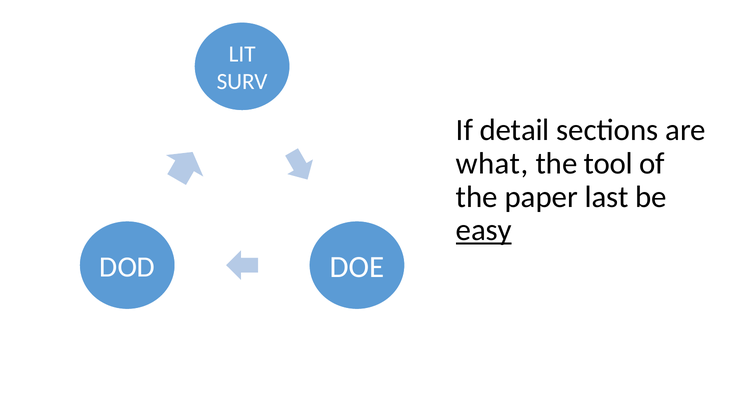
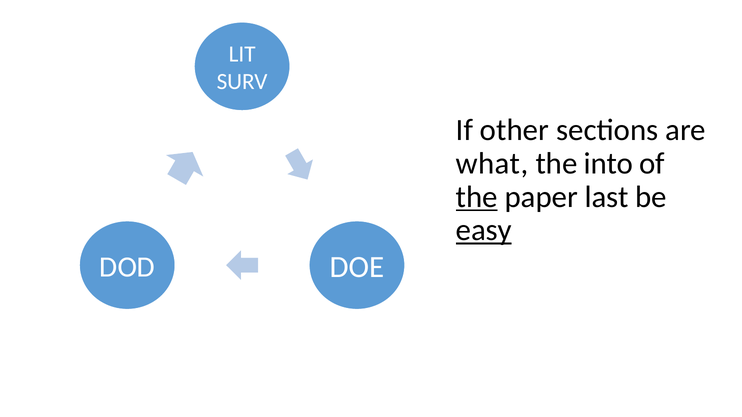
detail: detail -> other (515, 130)
tool: tool -> into (608, 164)
the underline: none -> present (477, 197)
